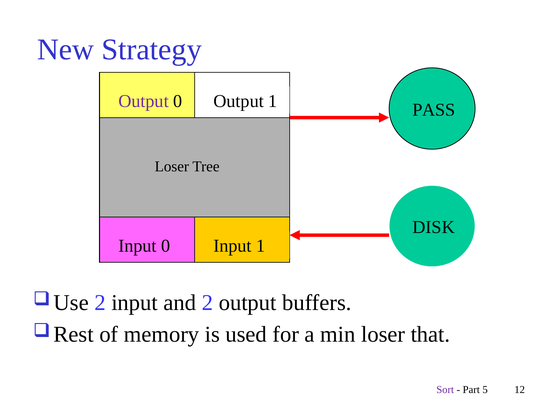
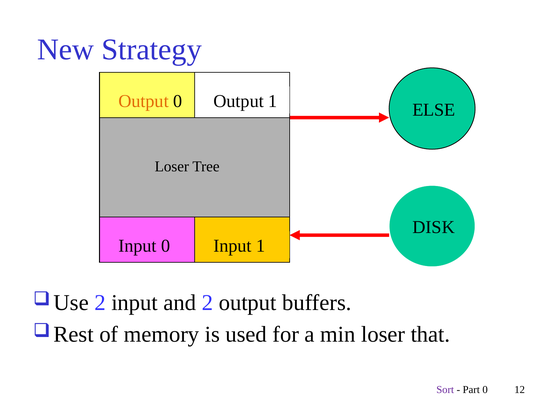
Output colour: purple -> orange (144, 101)
PASS: PASS -> ELSE (434, 110)
Part 5: 5 -> 0 (485, 390)
